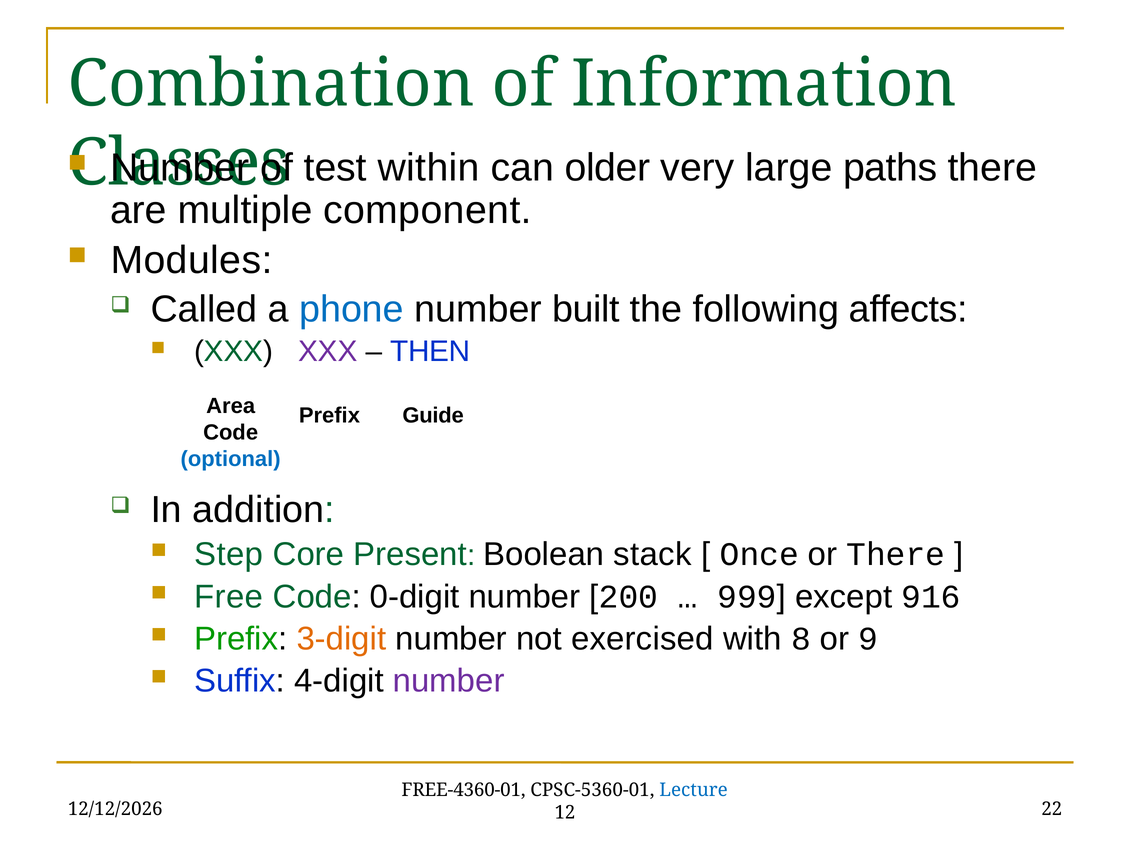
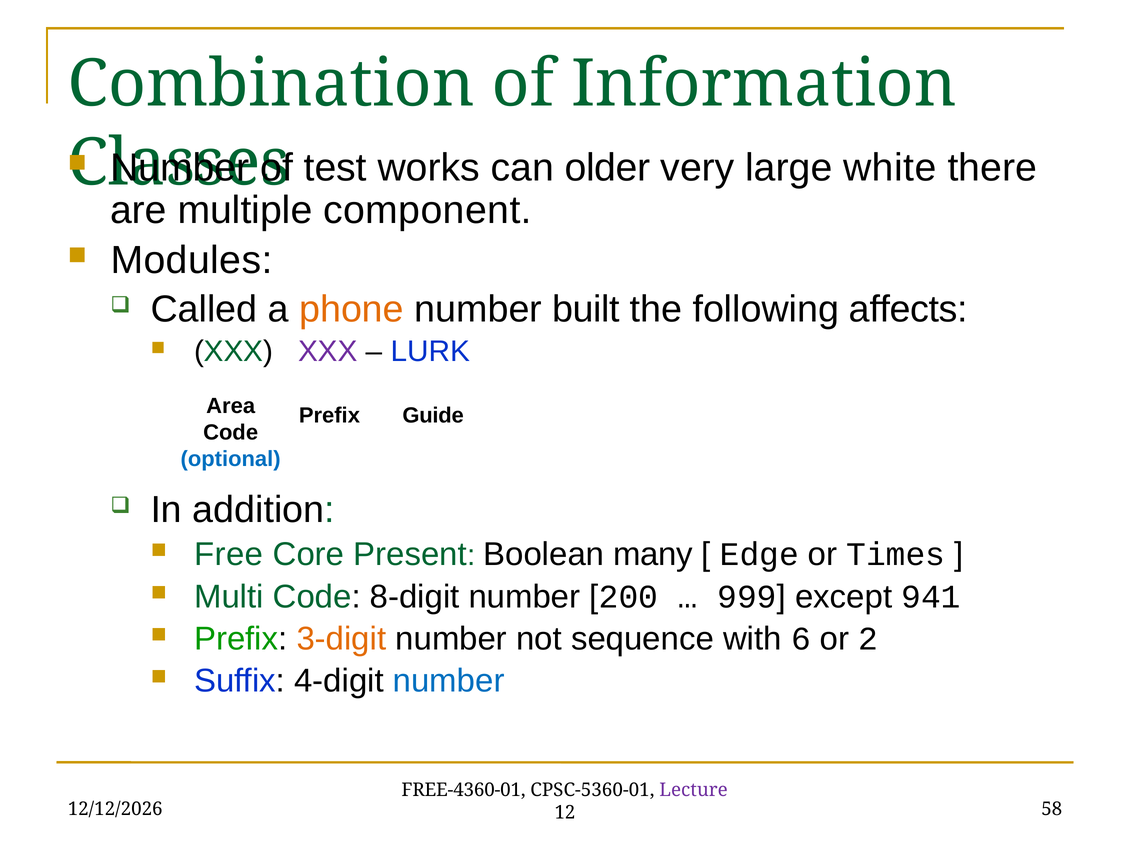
within: within -> works (429, 168)
paths: paths -> white (890, 168)
phone colour: blue -> orange (352, 309)
THEN: THEN -> LURK (430, 352)
Step: Step -> Free (229, 555)
stack: stack -> many (653, 555)
Once: Once -> Edge (759, 555)
or There: There -> Times (896, 555)
Free: Free -> Multi (229, 597)
0-digit: 0-digit -> 8-digit (415, 597)
916: 916 -> 941 (931, 597)
exercised: exercised -> sequence (642, 639)
8: 8 -> 6 (801, 639)
9: 9 -> 2 (868, 639)
number colour: purple -> blue (449, 681)
Lecture colour: blue -> purple (694, 790)
22: 22 -> 58 (1052, 809)
